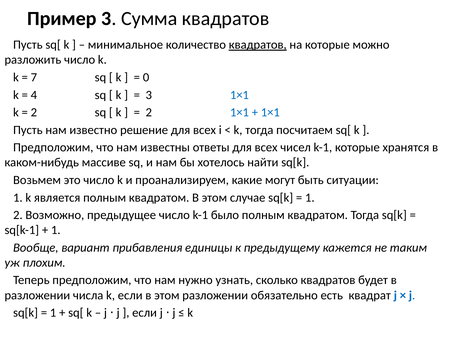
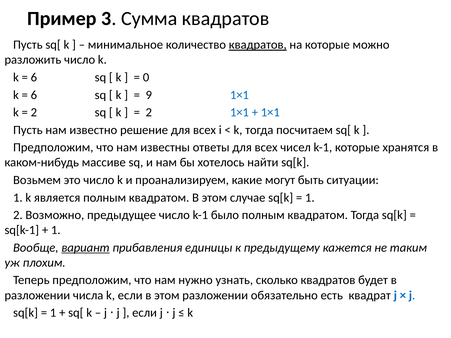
7: 7 -> 6 (34, 77)
4: 4 -> 6 (34, 95)
3: 3 -> 9 (149, 95)
вариант underline: none -> present (85, 248)
